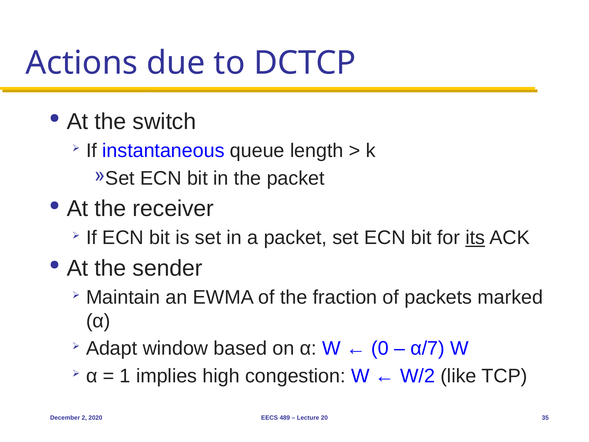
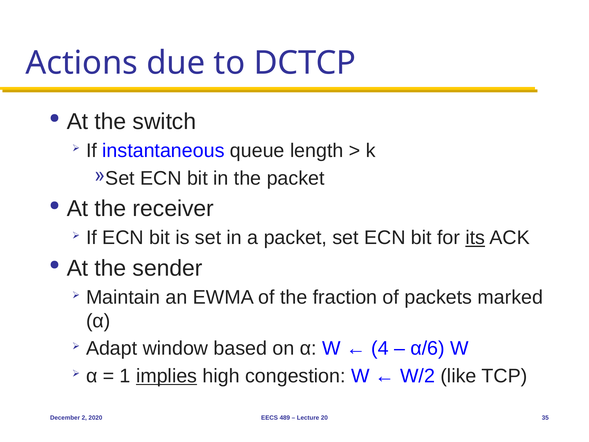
0: 0 -> 4 (380, 348)
α/7: α/7 -> α/6 (428, 348)
implies underline: none -> present (167, 376)
